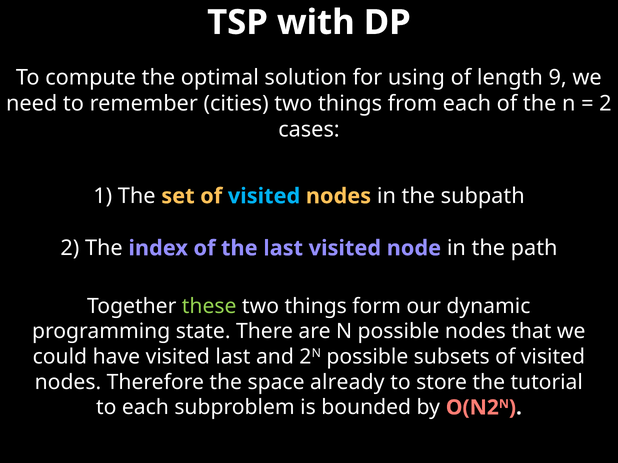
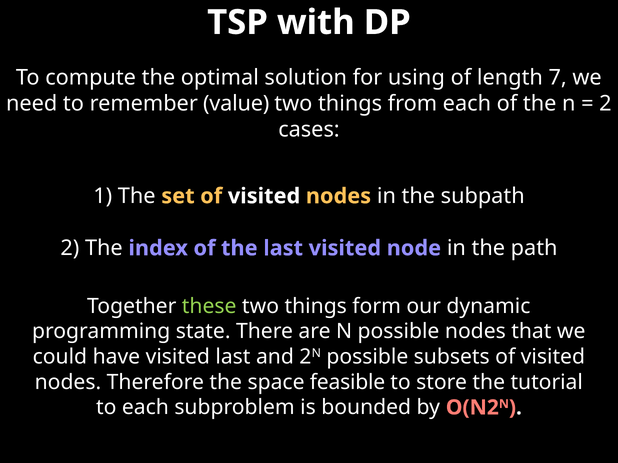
9: 9 -> 7 (558, 78)
cities: cities -> value (236, 104)
visited colour: light blue -> white (264, 196)
already: already -> feasible (348, 383)
